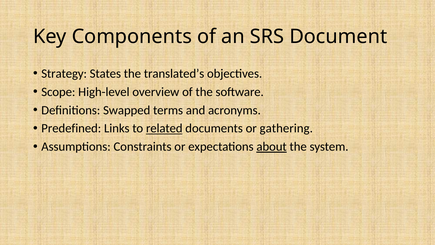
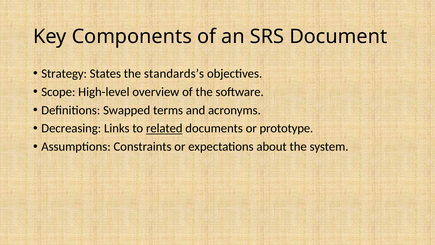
translated’s: translated’s -> standards’s (174, 74)
Predefined: Predefined -> Decreasing (71, 128)
gathering: gathering -> prototype (286, 128)
about underline: present -> none (272, 147)
